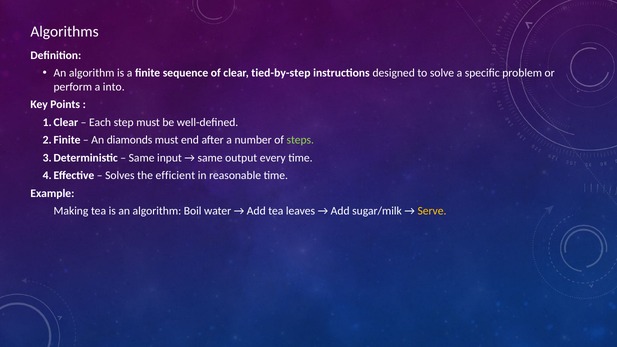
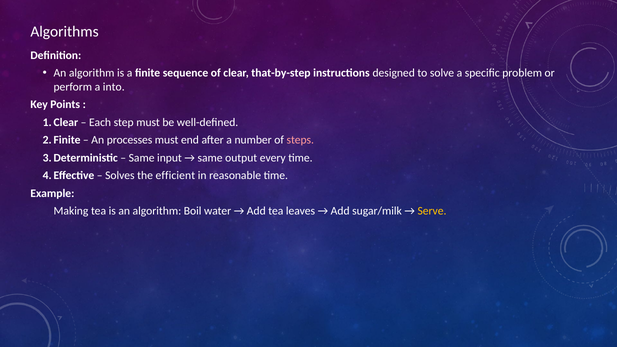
tied-by-step: tied-by-step -> that-by-step (281, 73)
diamonds: diamonds -> processes (130, 140)
steps colour: light green -> pink (300, 140)
